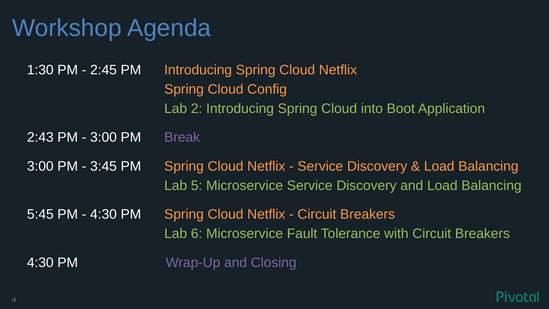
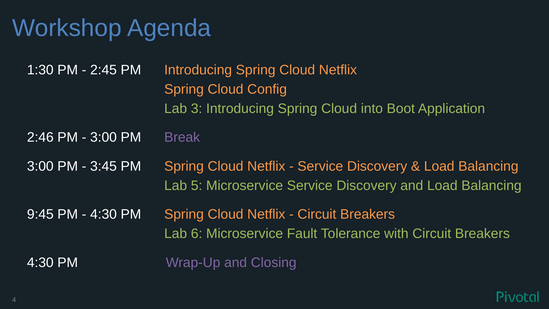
2: 2 -> 3 (197, 108)
2:43: 2:43 -> 2:46 (40, 137)
5:45: 5:45 -> 9:45 (40, 214)
